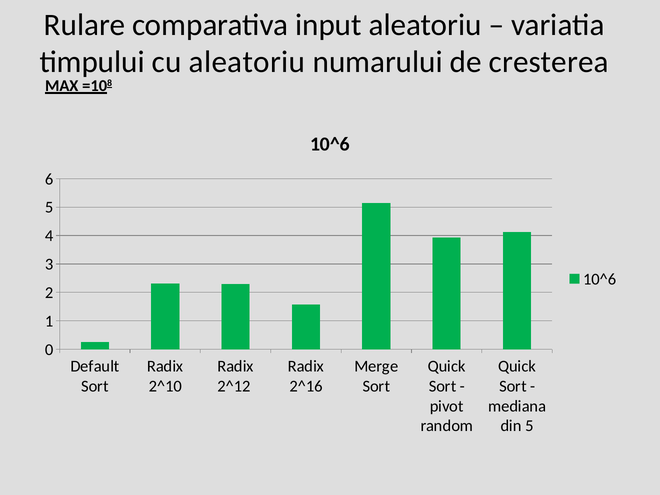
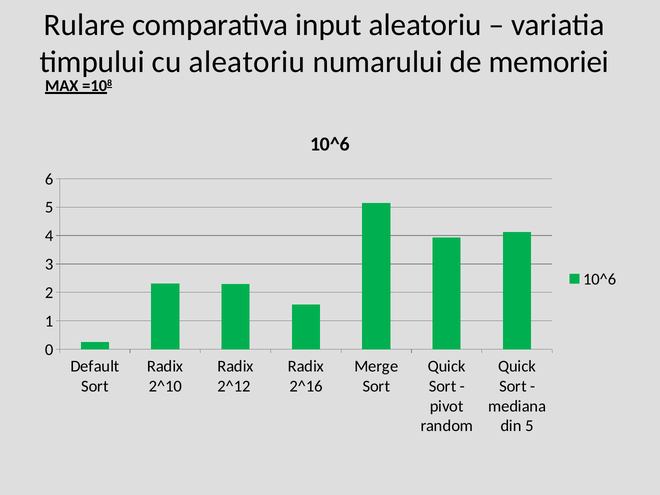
cresterea: cresterea -> memoriei (549, 62)
